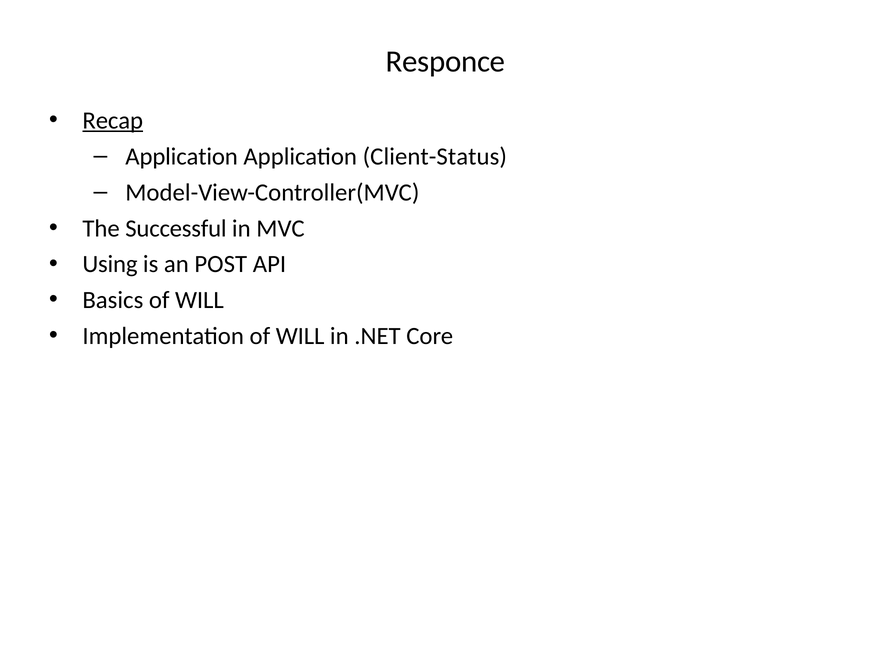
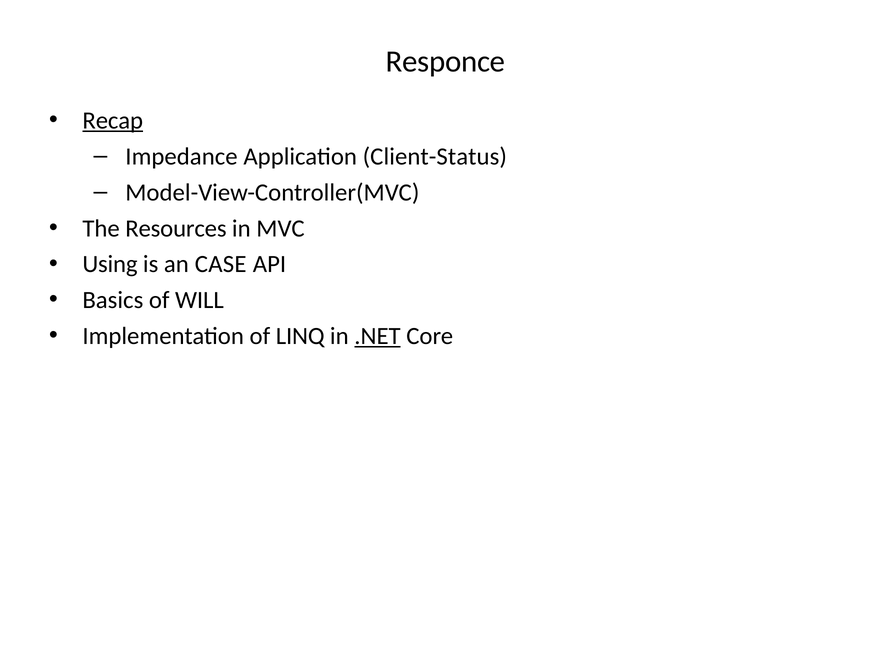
Application: Application -> Impedance (181, 157)
Successful: Successful -> Resources (176, 228)
POST: POST -> CASE (221, 264)
Implementation of WILL: WILL -> LINQ (300, 336)
.NET underline: none -> present (377, 336)
